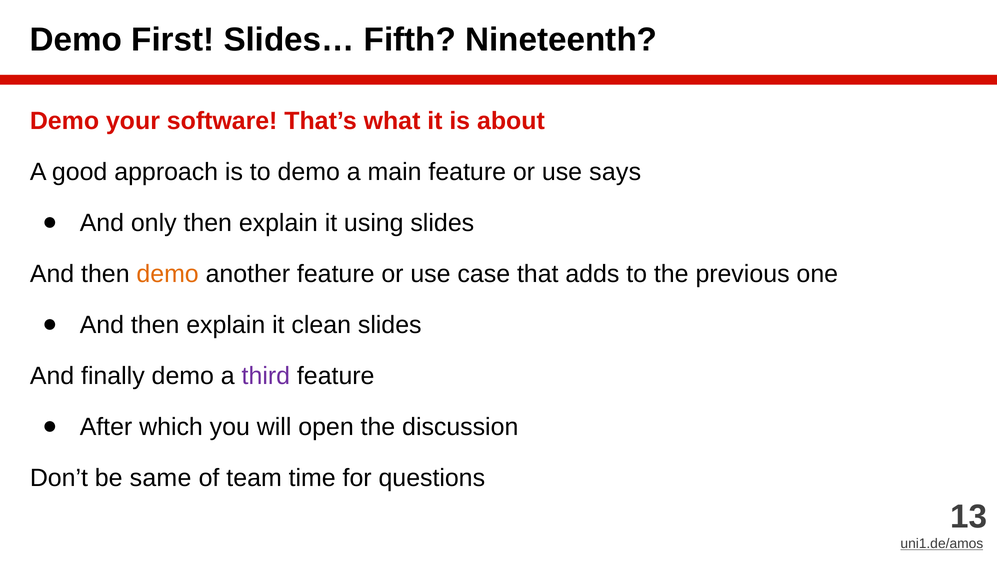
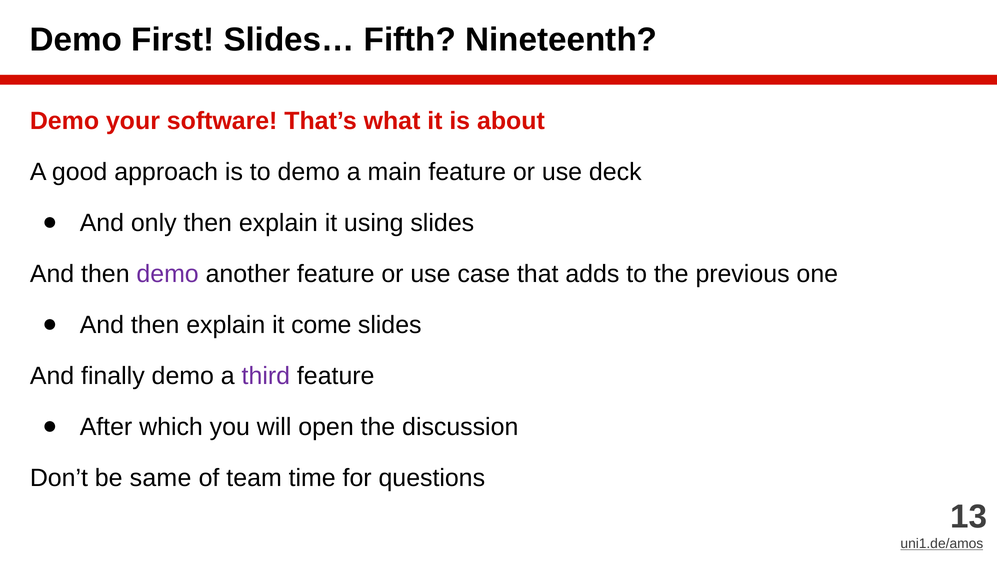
says: says -> deck (615, 172)
demo colour: orange -> purple (168, 274)
clean: clean -> come (321, 325)
